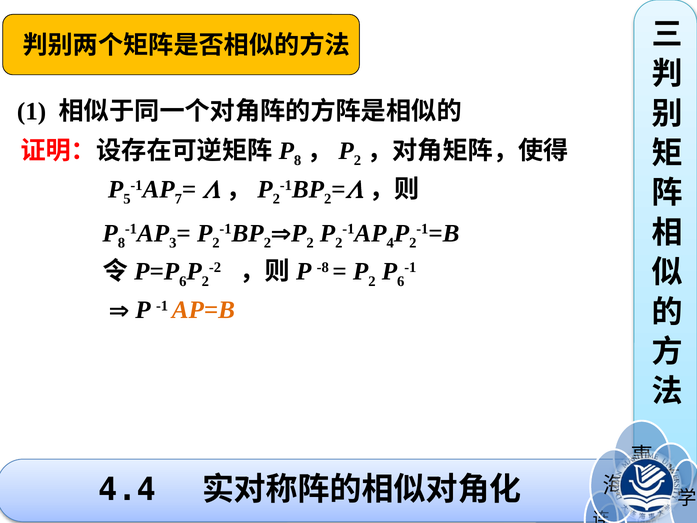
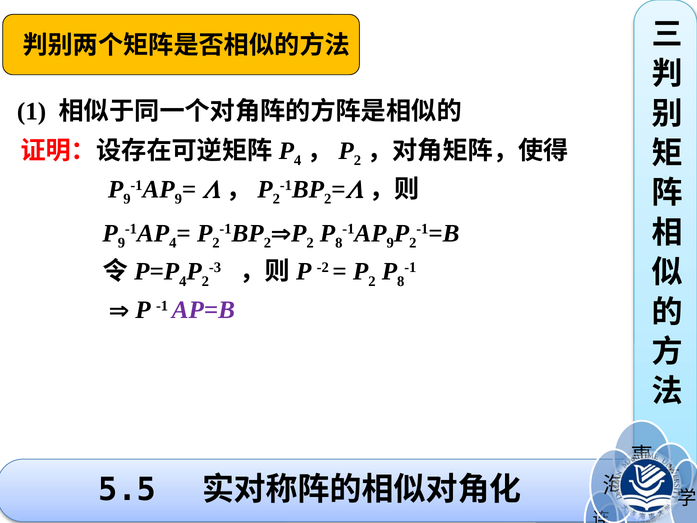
8: 8 -> 4 (298, 161)
5: 5 -> 9 (127, 199)
7: 7 -> 9 (178, 199)
8: 8 -> 9 (121, 243)
3: 3 -> 4 (173, 243)
2: 2 -> 8 (339, 243)
4: 4 -> 9 (390, 243)
6: 6 -> 4 (183, 281)
-2: -2 -> -3 (215, 267)
-8: -8 -> -2 (323, 267)
6: 6 -> 8 (401, 281)
AP=B colour: orange -> purple (203, 310)
4.4: 4.4 -> 5.5 (127, 489)
